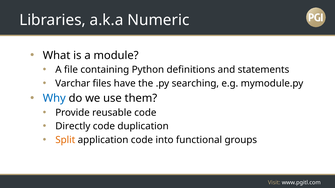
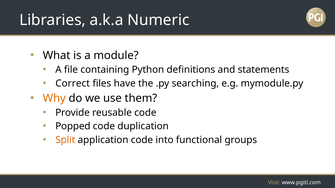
Varchar: Varchar -> Correct (73, 84)
Why colour: blue -> orange (54, 98)
Directly: Directly -> Popped (73, 127)
